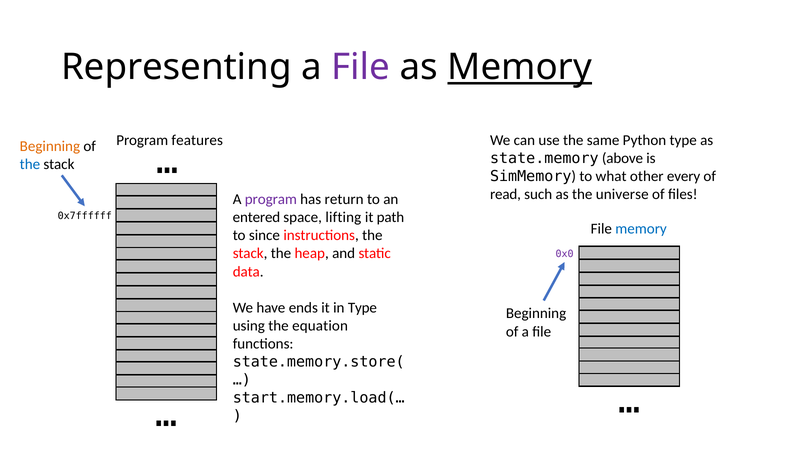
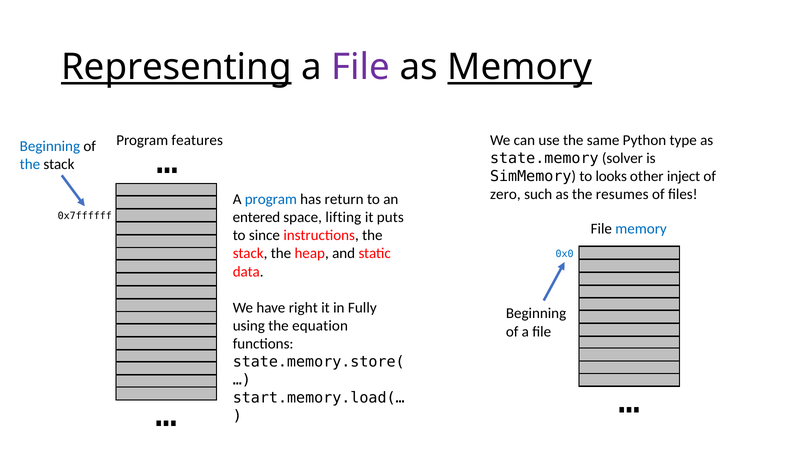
Representing underline: none -> present (176, 67)
Beginning colour: orange -> blue (50, 146)
above: above -> solver (622, 158)
what: what -> looks (611, 176)
every: every -> inject (684, 176)
read: read -> zero (505, 194)
universe: universe -> resumes (622, 194)
program colour: purple -> blue (271, 199)
path: path -> puts (390, 217)
0x0 colour: purple -> blue (565, 254)
ends: ends -> right (303, 308)
in Type: Type -> Fully (362, 308)
